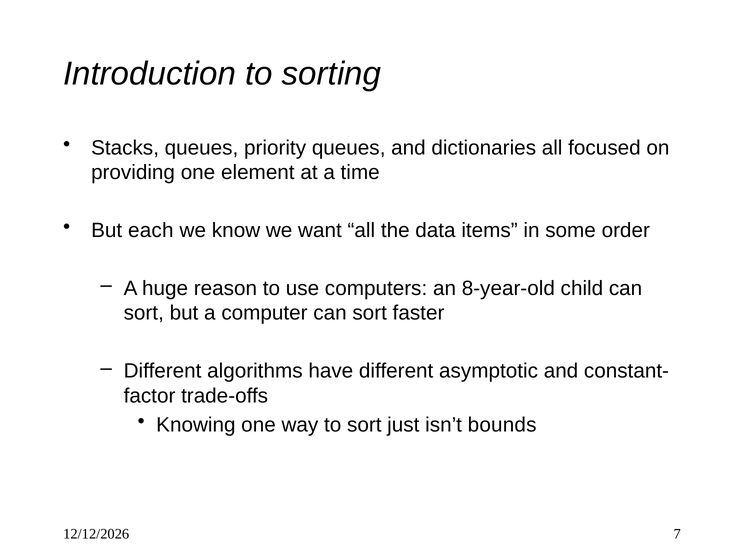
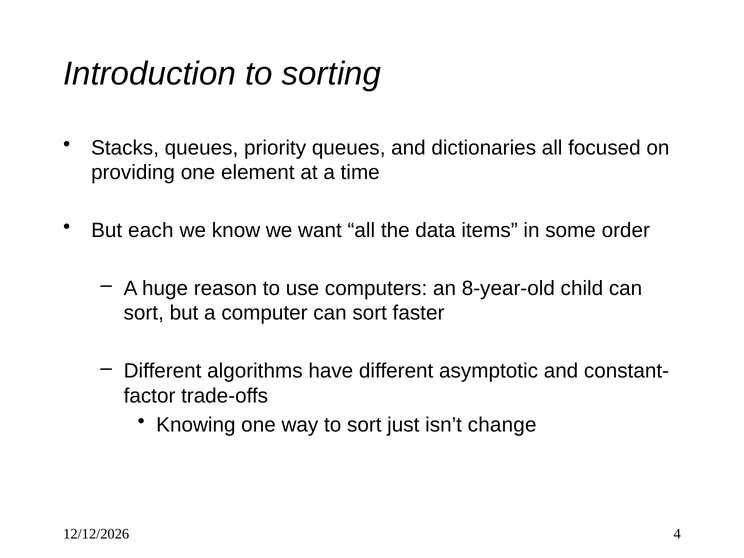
bounds: bounds -> change (502, 425)
7: 7 -> 4 (677, 534)
